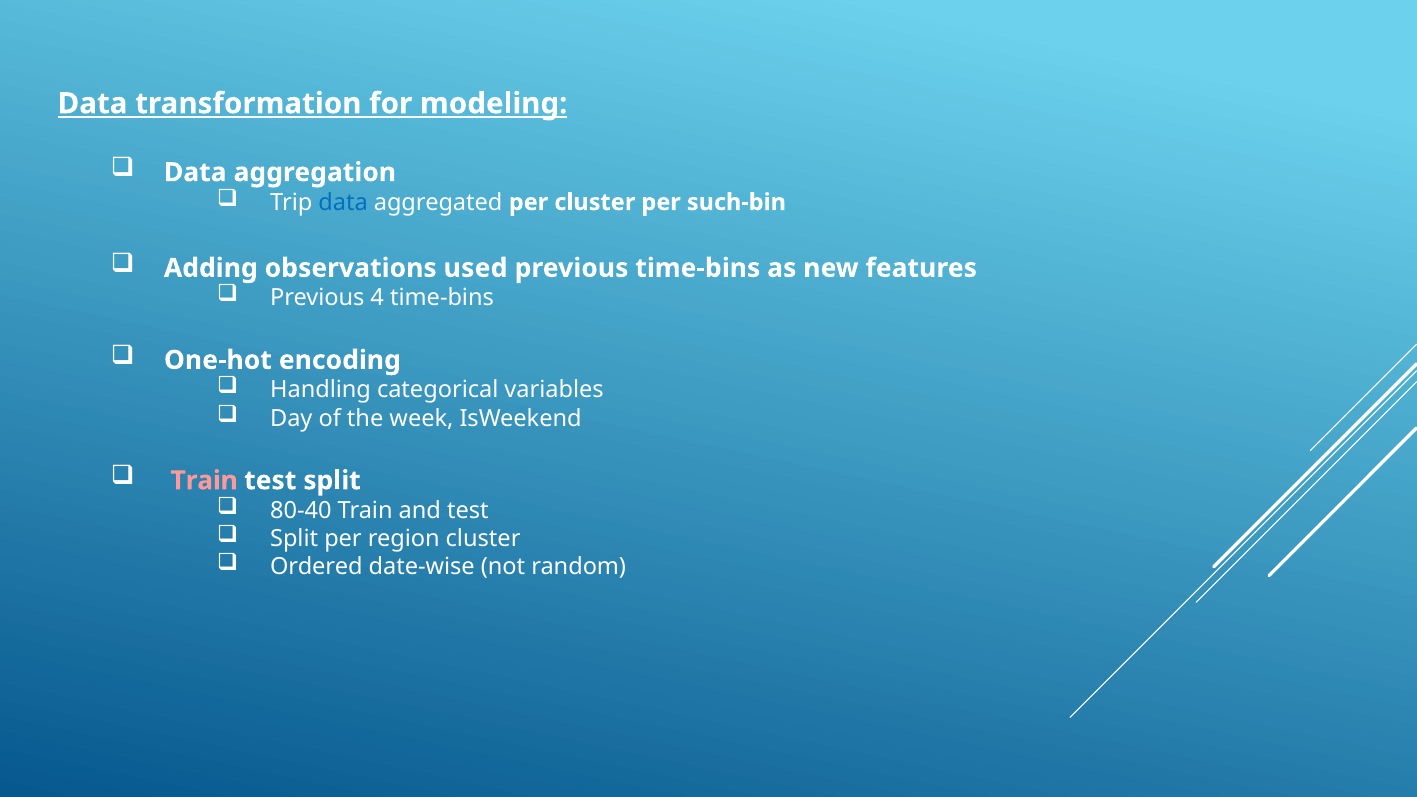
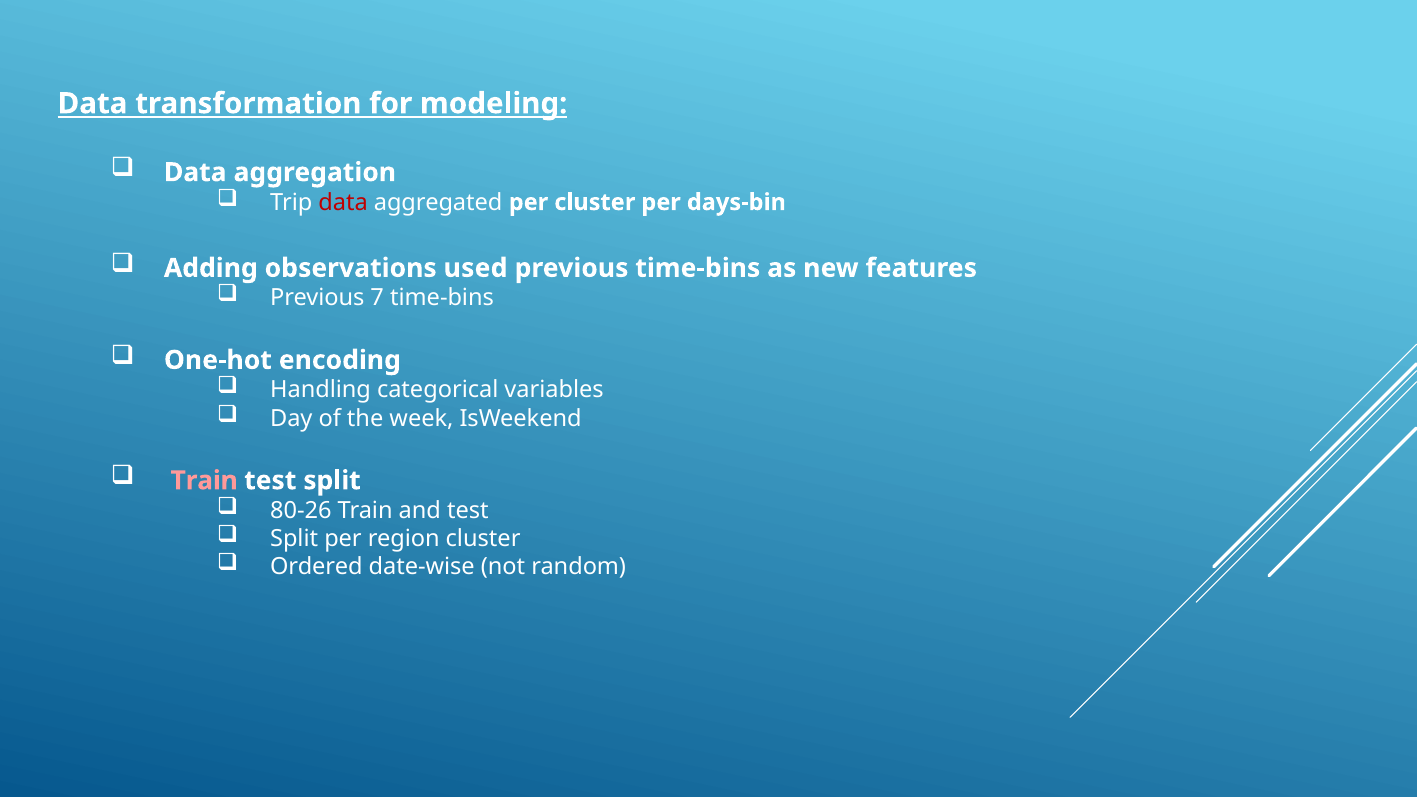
data colour: blue -> red (343, 202)
such-bin: such-bin -> days-bin (736, 202)
4: 4 -> 7 (377, 298)
80-40: 80-40 -> 80-26 (301, 510)
